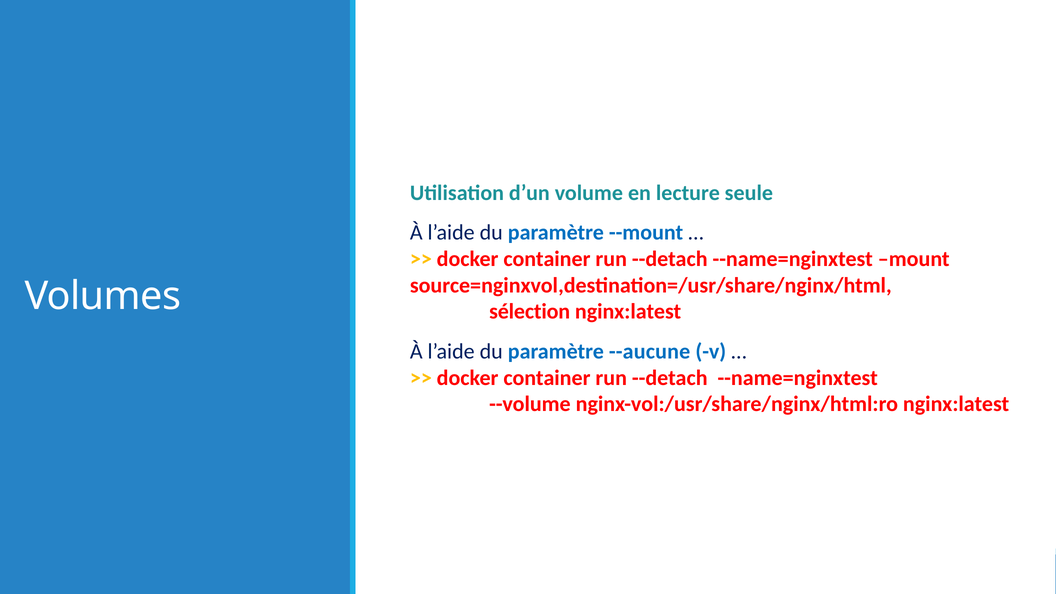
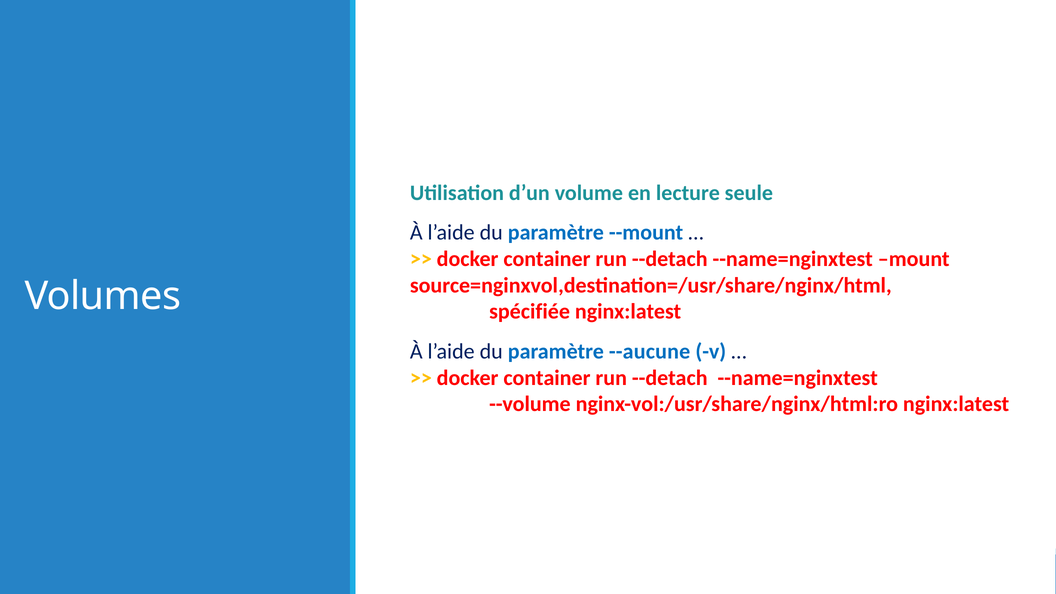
sélection: sélection -> spécifiée (530, 312)
